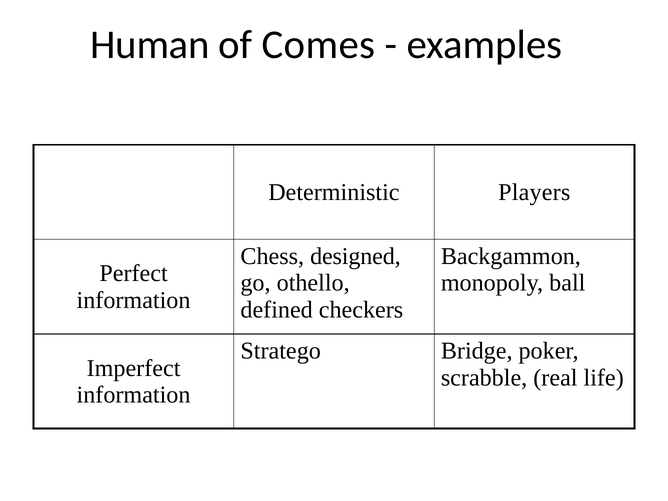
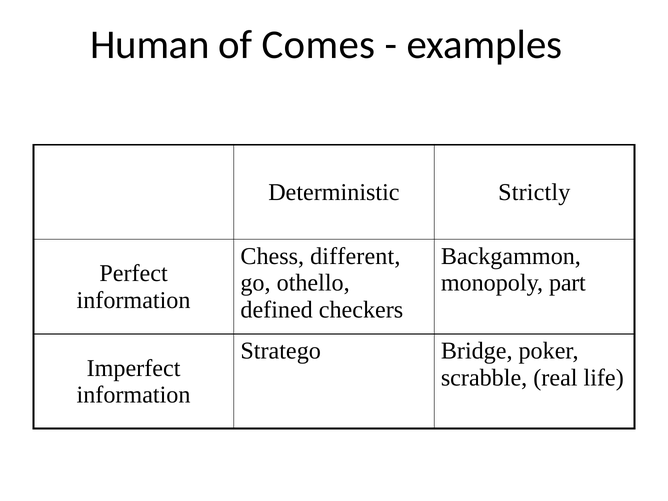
Players: Players -> Strictly (534, 192)
designed: designed -> different (355, 256)
ball: ball -> part (567, 283)
